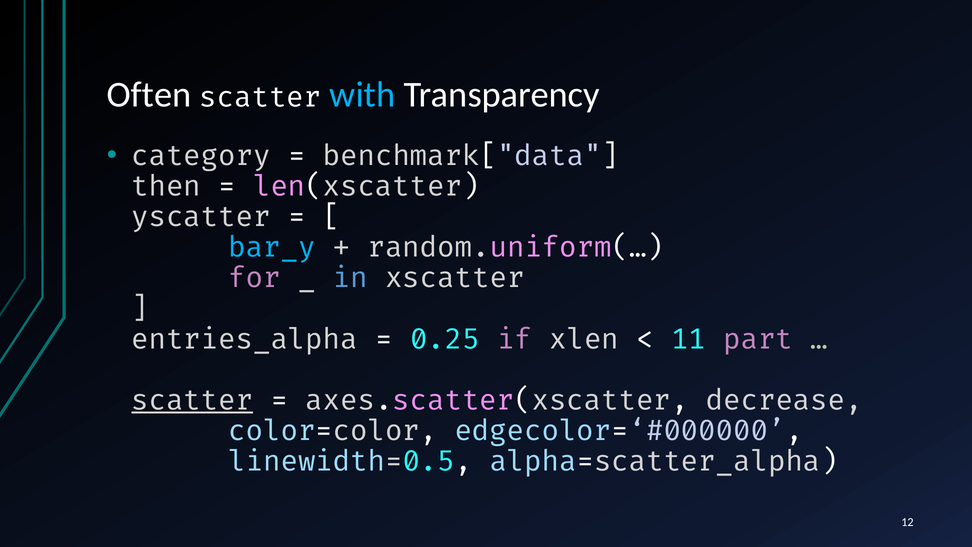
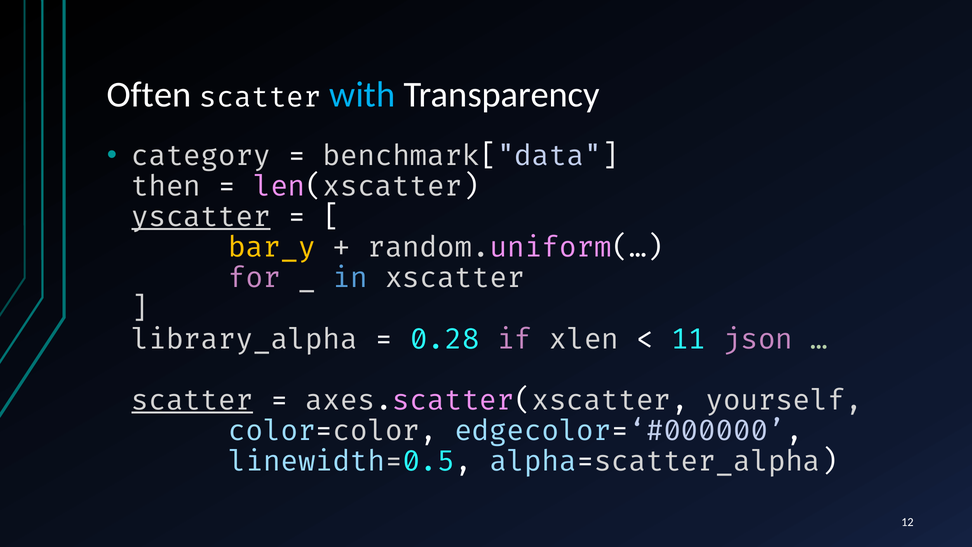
yscatter underline: none -> present (201, 217)
bar_y colour: light blue -> yellow (272, 247)
entries_alpha: entries_alpha -> library_alpha (244, 339)
0.25: 0.25 -> 0.28 (445, 339)
part: part -> json (758, 339)
decrease: decrease -> yourself (784, 400)
